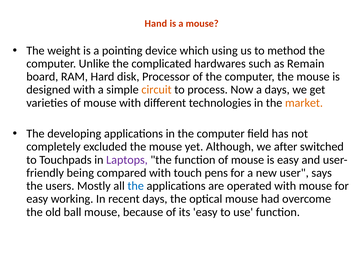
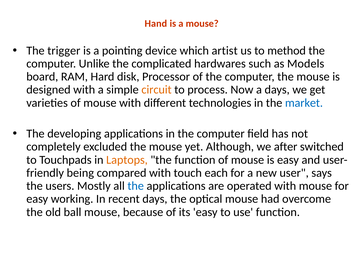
weight: weight -> trigger (64, 51)
using: using -> artist (225, 51)
Remain: Remain -> Models (306, 64)
market colour: orange -> blue (304, 103)
Laptops colour: purple -> orange (127, 160)
pens: pens -> each (216, 173)
